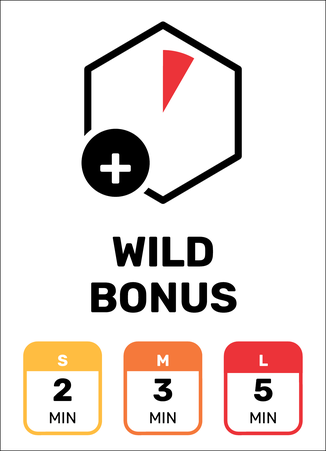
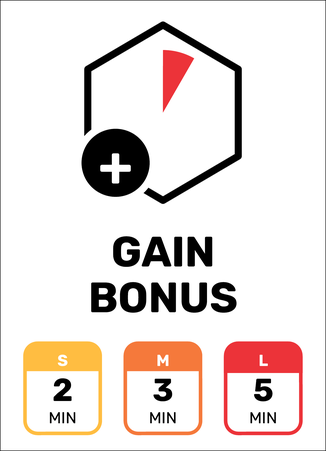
WILD: WILD -> GAIN (163, 253)
